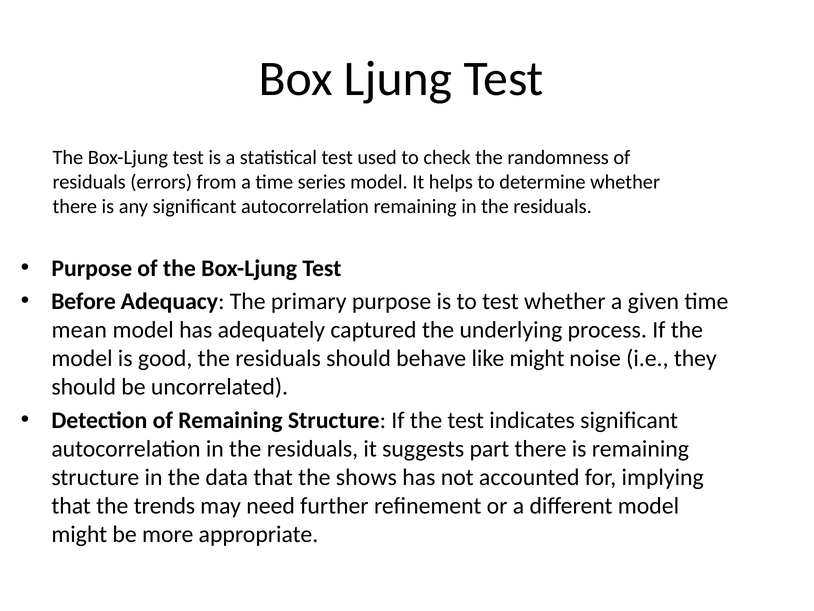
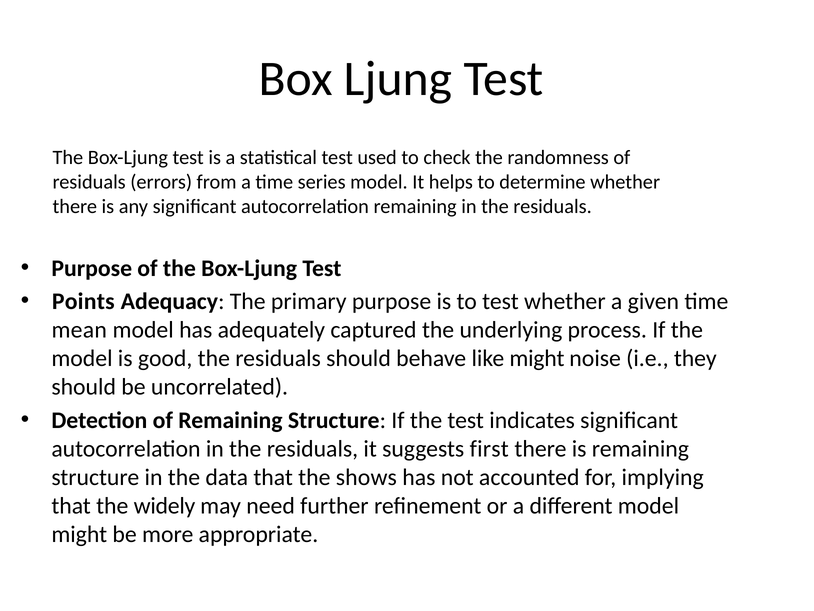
Before: Before -> Points (83, 301)
part: part -> first (489, 448)
trends: trends -> widely (164, 505)
